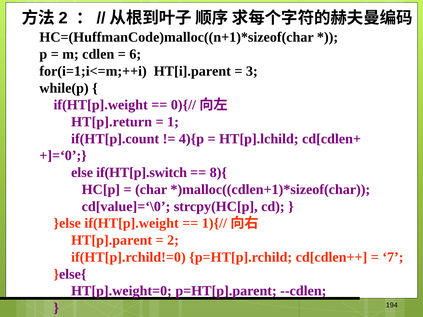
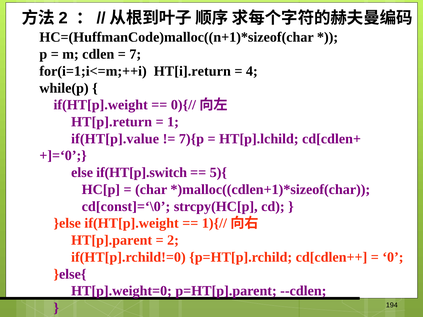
6: 6 -> 7 (135, 54)
HT[i].parent: HT[i].parent -> HT[i].return (192, 71)
3: 3 -> 4 (252, 71)
if(HT[p].count: if(HT[p].count -> if(HT[p].value (115, 139)
4){p: 4){p -> 7){p (191, 139)
8){: 8){ -> 5){ (218, 173)
cd[value]=‘\0: cd[value]=‘\0 -> cd[const]=‘\0 (126, 207)
7: 7 -> 0 (393, 257)
